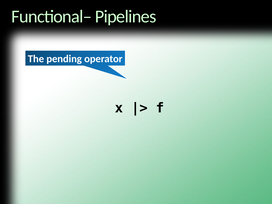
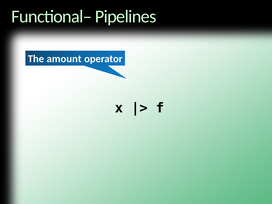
pending: pending -> amount (64, 59)
